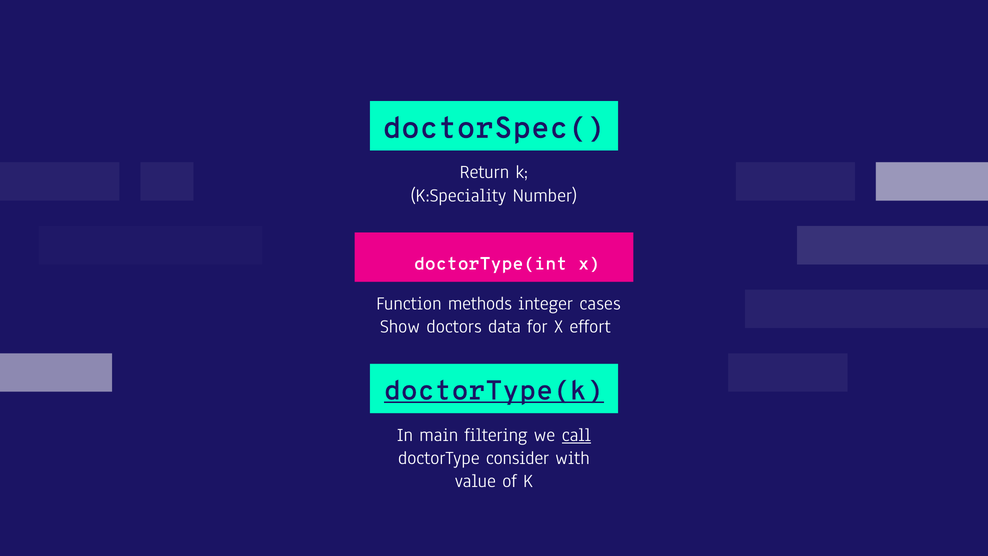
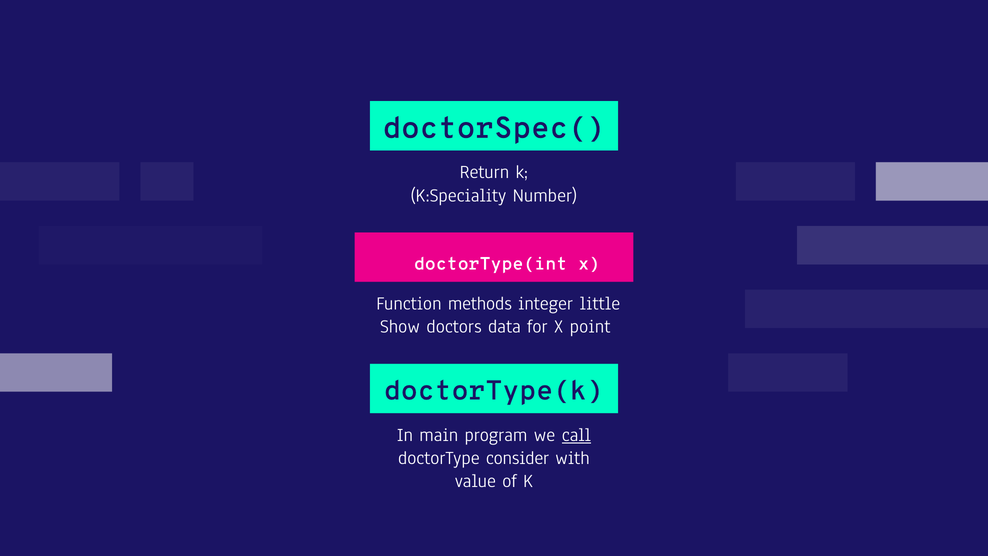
cases: cases -> little (600, 303)
effort: effort -> point (590, 326)
doctorType(k underline: present -> none (494, 390)
filtering: filtering -> program (496, 435)
